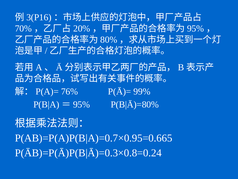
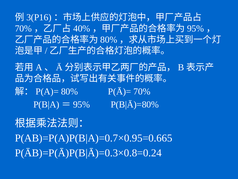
20%: 20% -> 40% (82, 28)
76%: 76% -> 80% (69, 91)
P(Ā)= 99%: 99% -> 70% (142, 91)
